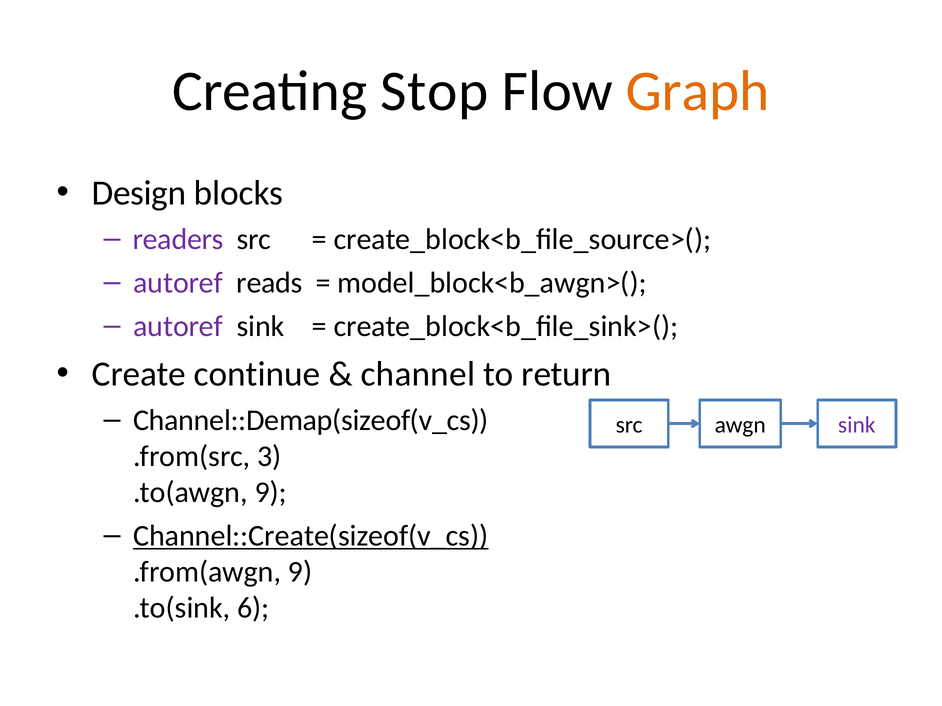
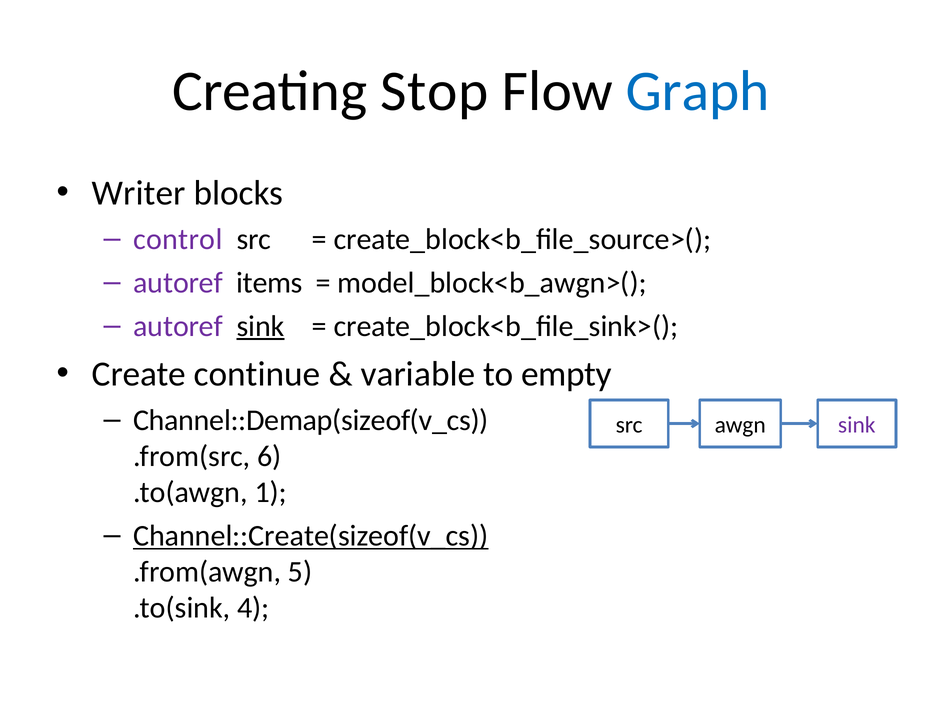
Graph colour: orange -> blue (698, 91)
Design: Design -> Writer (139, 193)
readers: readers -> control (178, 239)
reads: reads -> items (269, 283)
sink underline: none -> present (261, 326)
channel: channel -> variable (418, 374)
return: return -> empty (566, 374)
3: 3 -> 6 (269, 457)
.to(awgn 9: 9 -> 1 (271, 493)
.from(awgn 9: 9 -> 5 (300, 572)
6: 6 -> 4 (253, 608)
